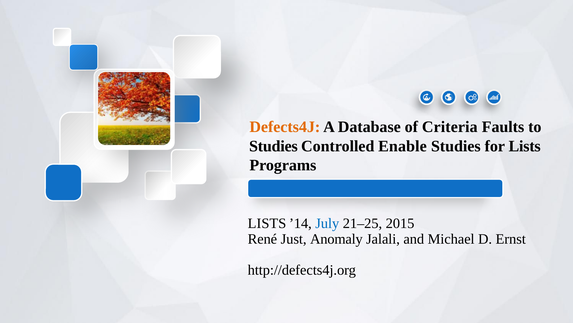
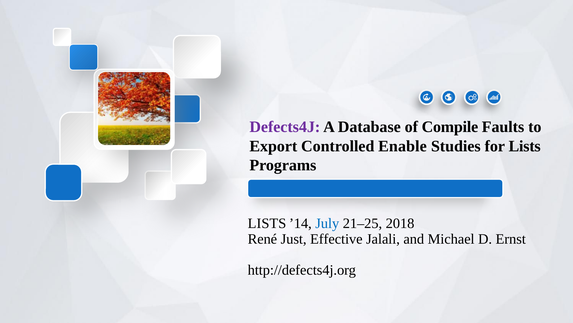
Defects4J colour: orange -> purple (285, 127)
Criteria: Criteria -> Compile (450, 127)
Studies: Studies -> Export (273, 146)
2015: 2015 -> 2018 (400, 223)
Anomaly: Anomaly -> Effective (336, 238)
